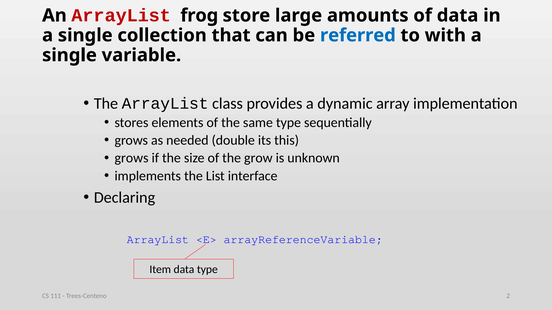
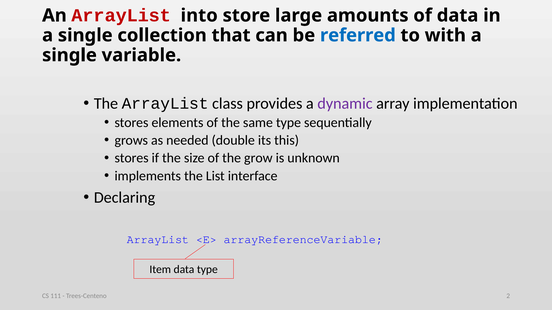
frog: frog -> into (199, 15)
dynamic colour: black -> purple (345, 104)
grows: grows -> stores (132, 158)
